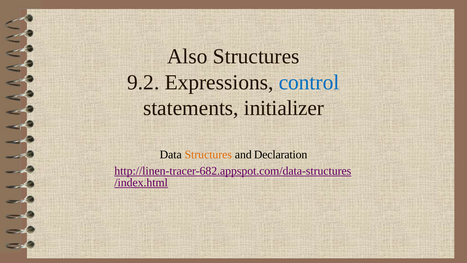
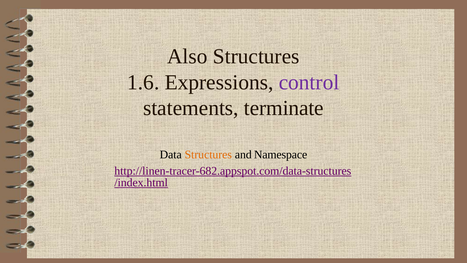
9.2: 9.2 -> 1.6 (143, 82)
control colour: blue -> purple (309, 82)
initializer: initializer -> terminate (284, 108)
Declaration: Declaration -> Namespace (281, 154)
